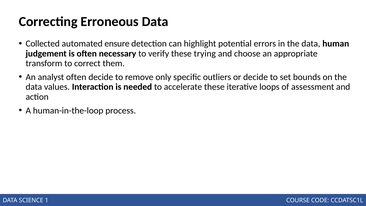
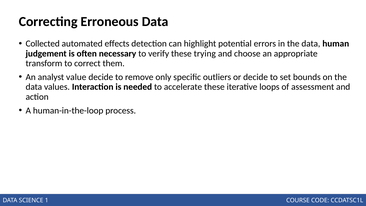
ensure: ensure -> effects (117, 44)
analyst often: often -> value (76, 77)
